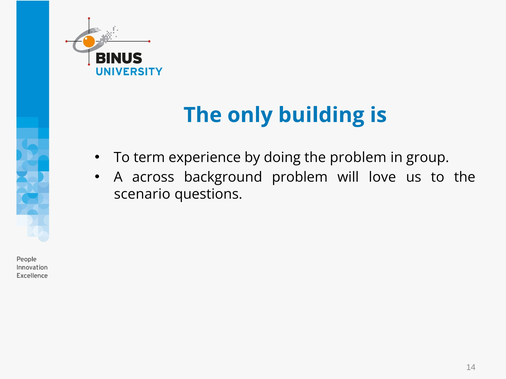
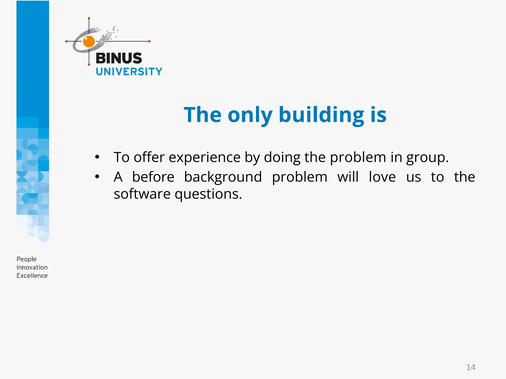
term: term -> offer (149, 158)
across: across -> before (153, 178)
scenario: scenario -> software (142, 194)
